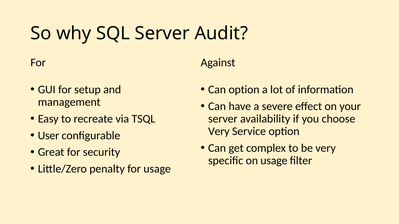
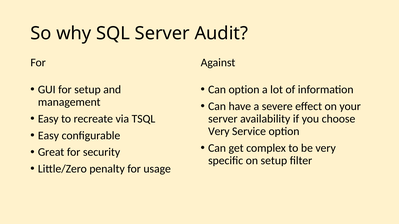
User: User -> Easy (48, 136)
on usage: usage -> setup (274, 161)
